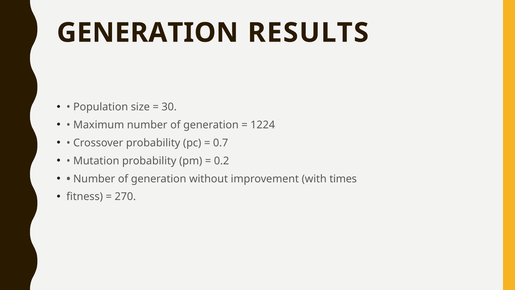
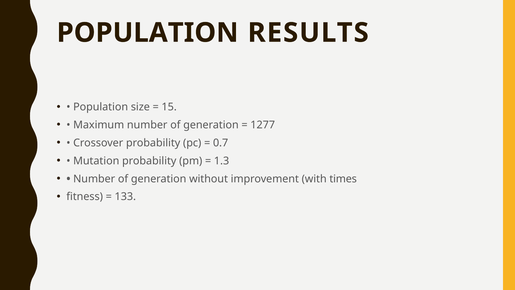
GENERATION: GENERATION -> POPULATION (148, 33)
30: 30 -> 15 (169, 107)
1224: 1224 -> 1277 (263, 125)
0.2: 0.2 -> 1.3 (222, 161)
270: 270 -> 133 (125, 197)
